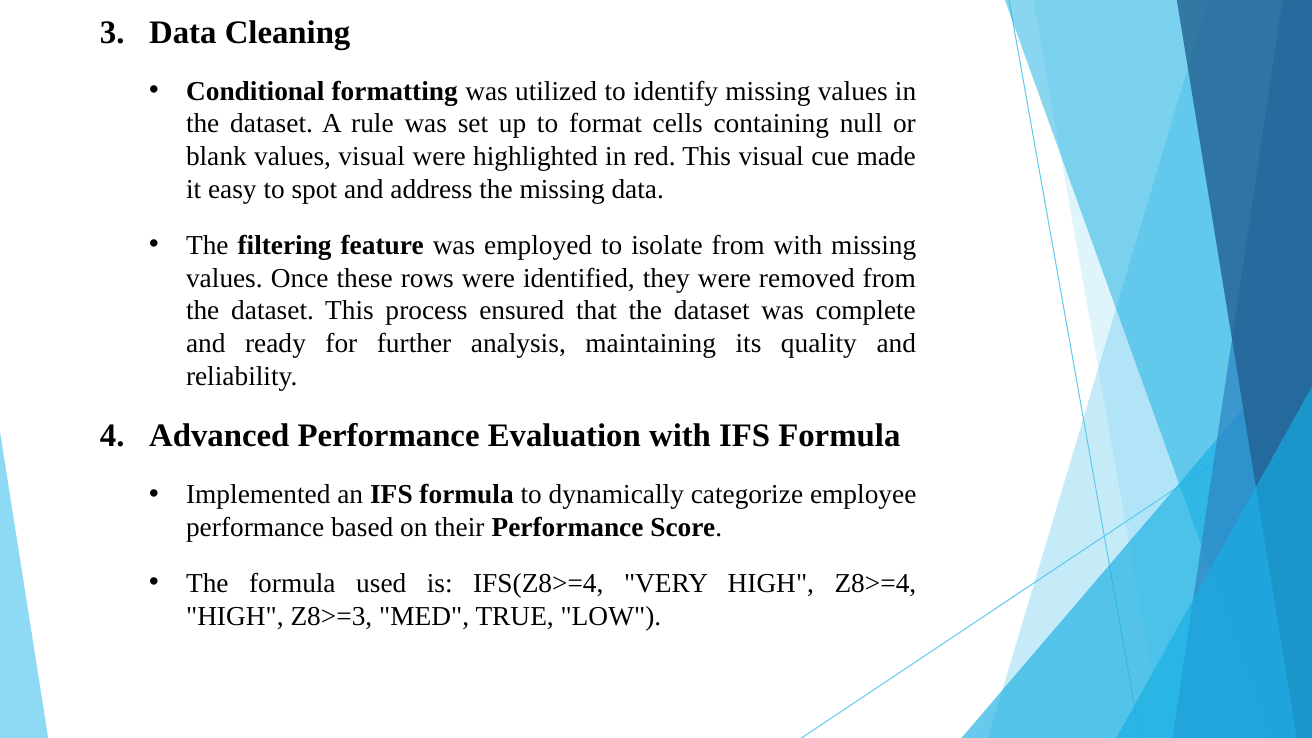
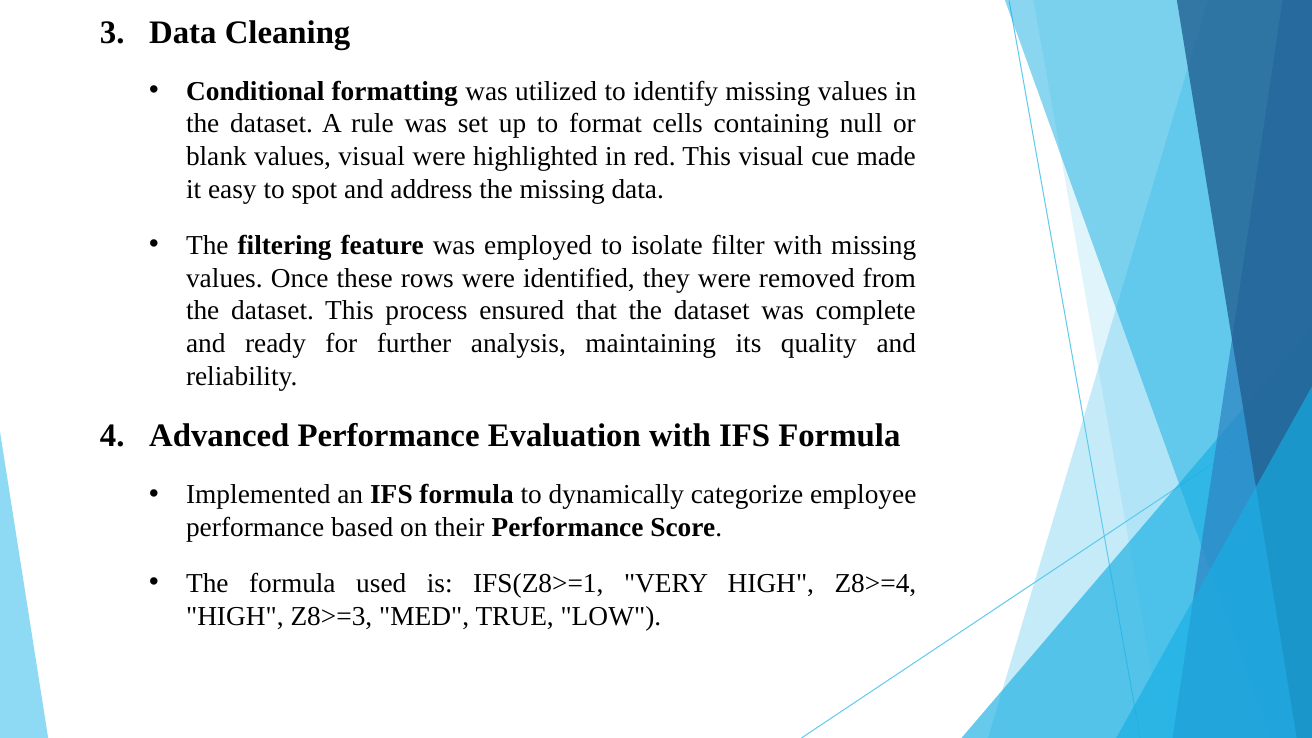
isolate from: from -> filter (738, 245)
IFS(Z8>=4: IFS(Z8>=4 -> IFS(Z8>=1 (538, 583)
